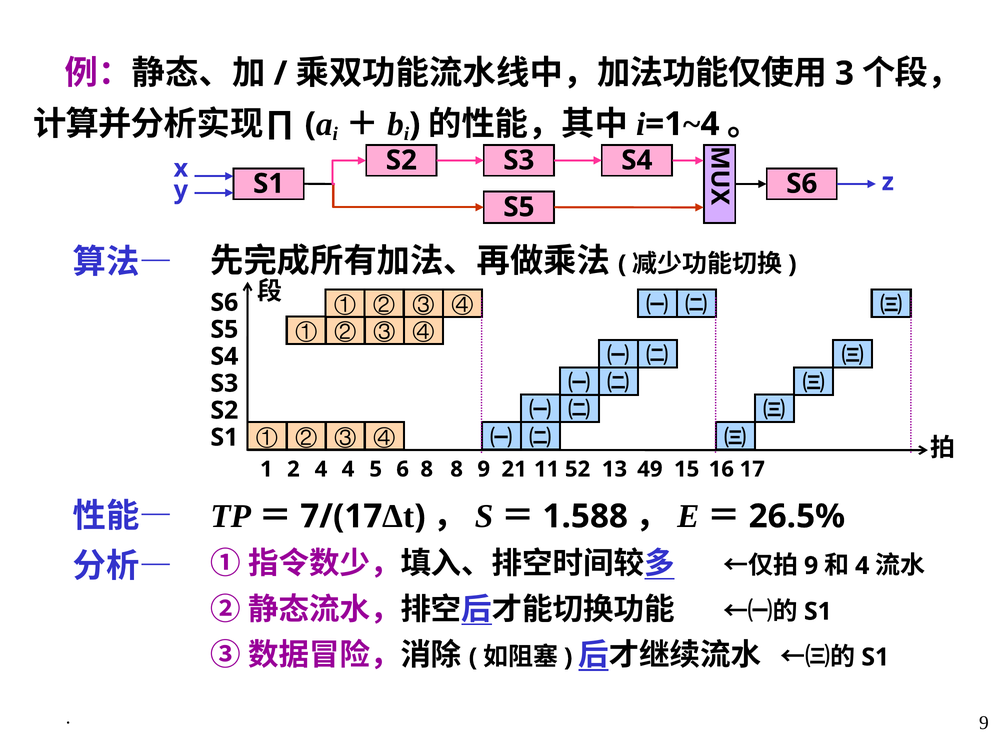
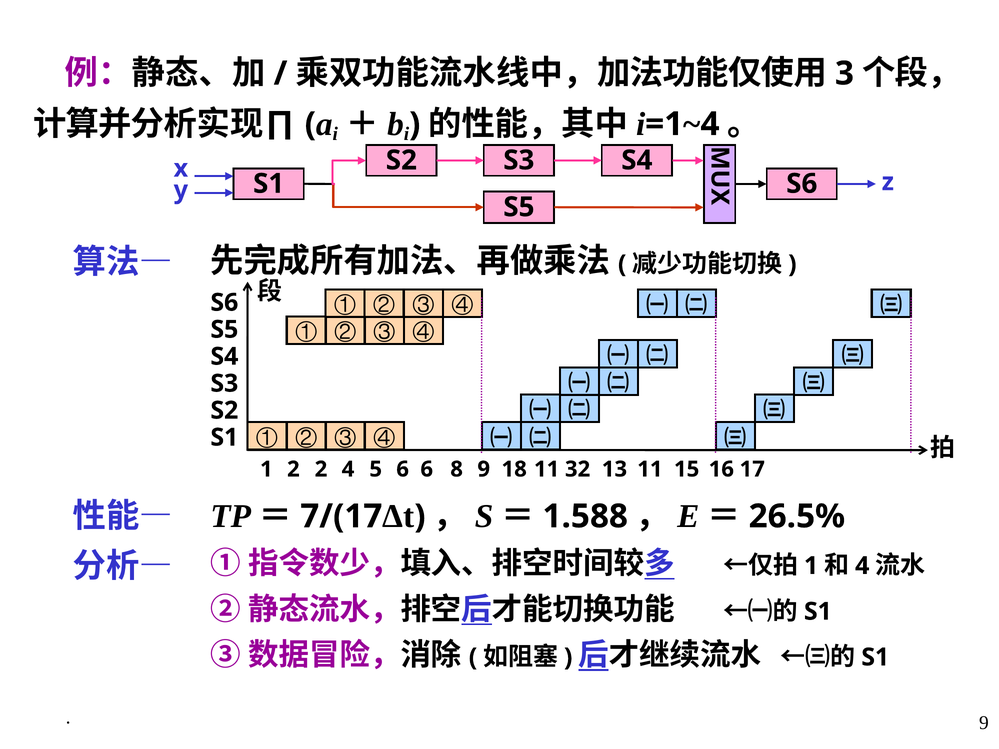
2 4: 4 -> 2 (321, 469)
6 8: 8 -> 6 (427, 469)
21: 21 -> 18 (514, 469)
52: 52 -> 32 (578, 469)
13 49: 49 -> 11 (650, 469)
9: 9 -> 1 (811, 566)
